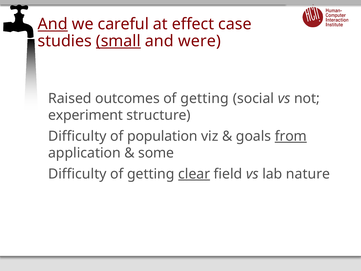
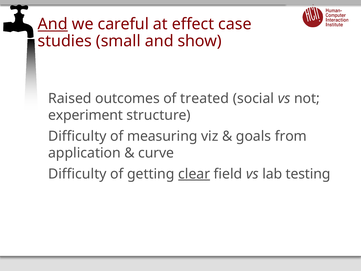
small underline: present -> none (118, 41)
were: were -> show (200, 41)
getting: getting -> treated (205, 98)
population: population -> measuring (162, 136)
from underline: present -> none (291, 136)
some: some -> curve (156, 153)
nature: nature -> testing (308, 174)
